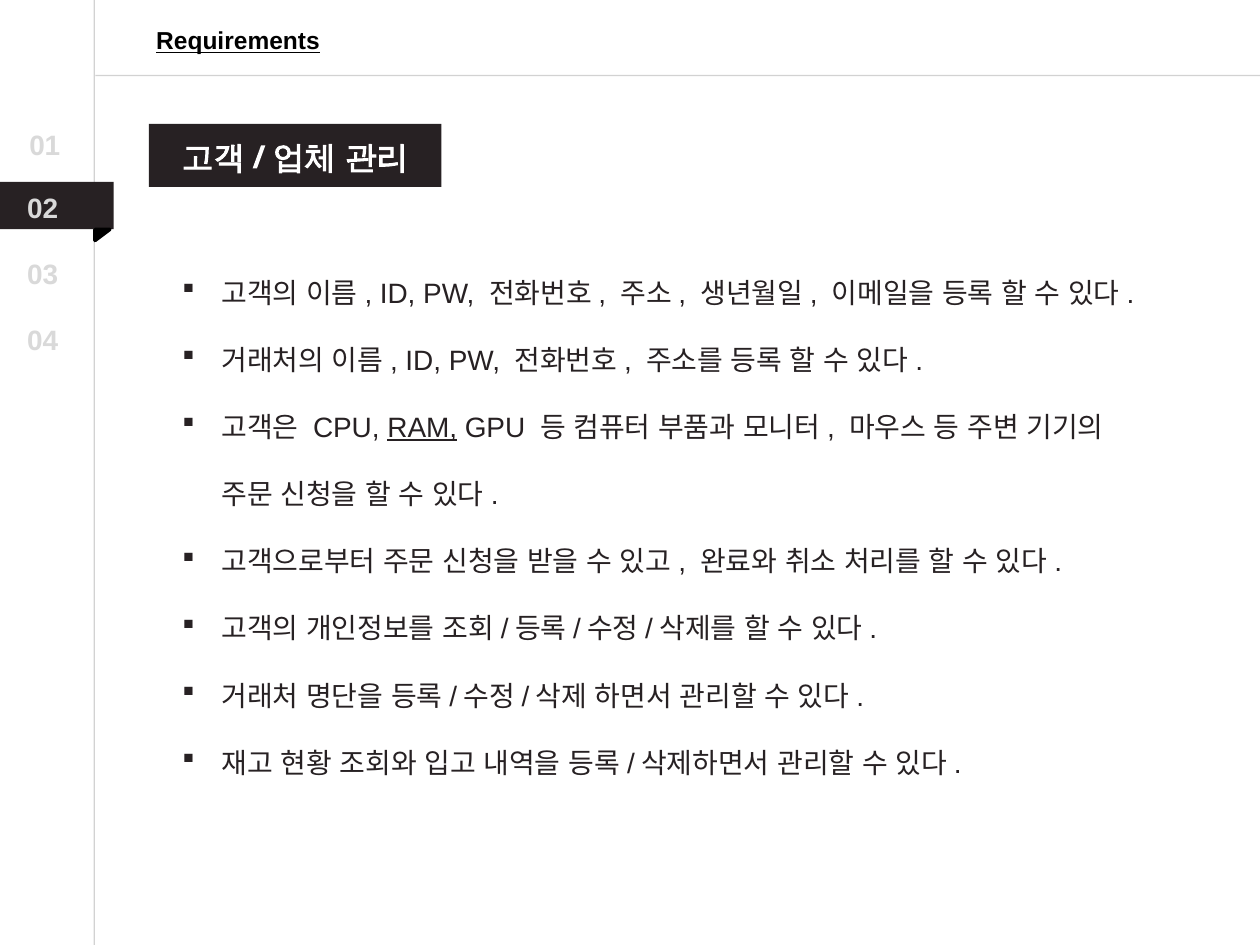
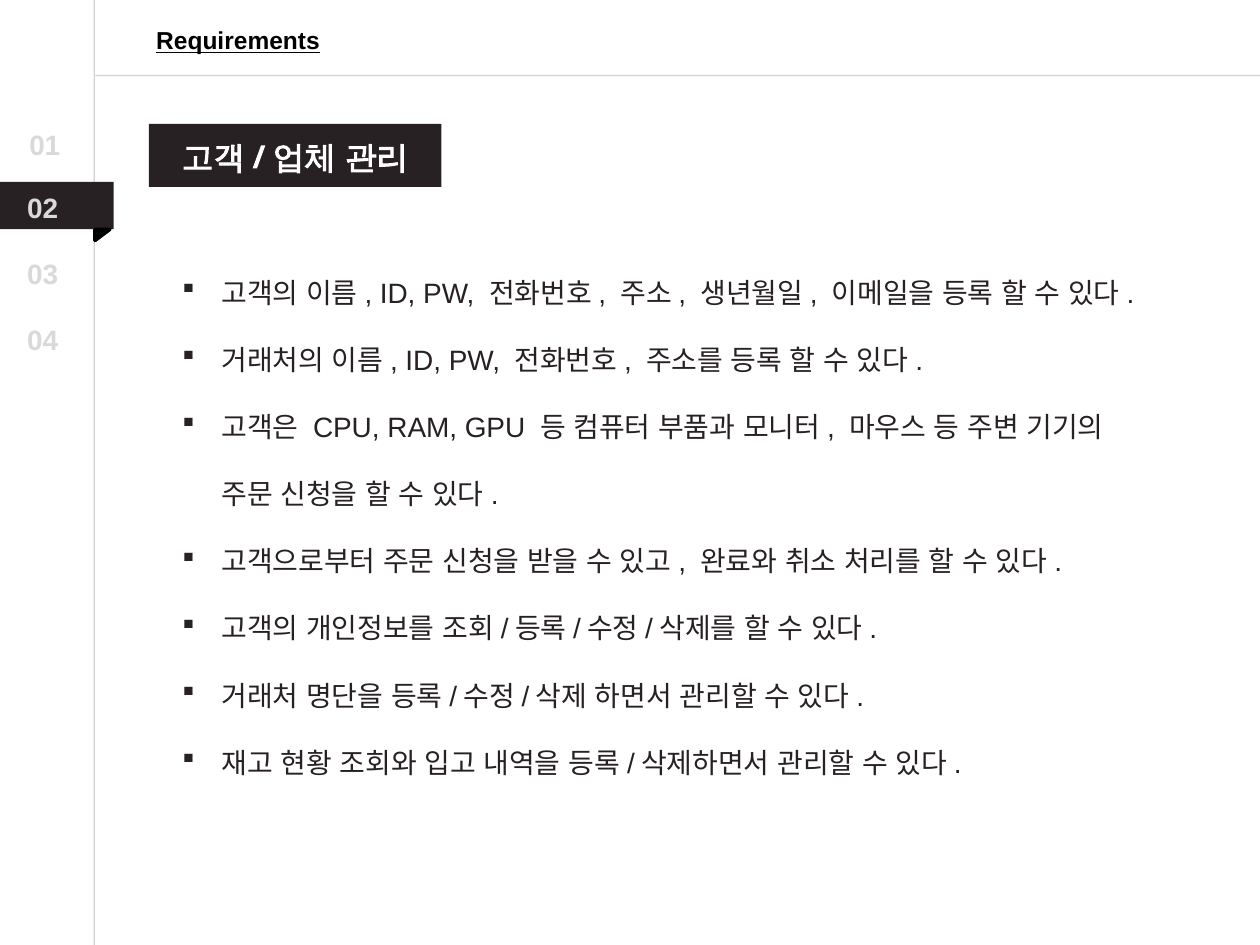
RAM underline: present -> none (422, 428)
